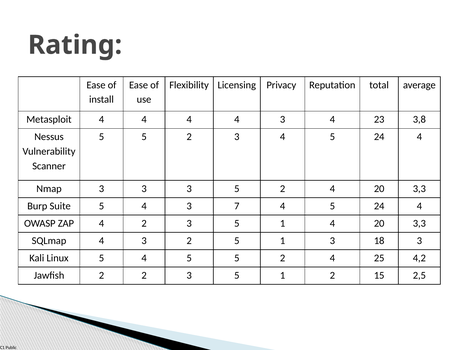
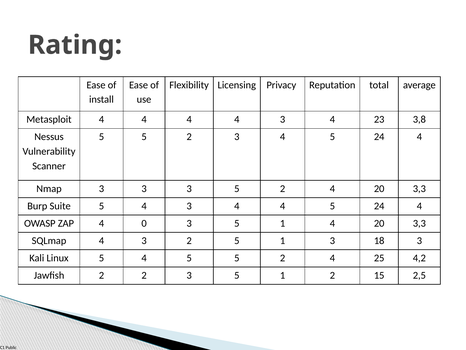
5 4 3 7: 7 -> 4 (237, 206)
4 2: 2 -> 0 (144, 223)
